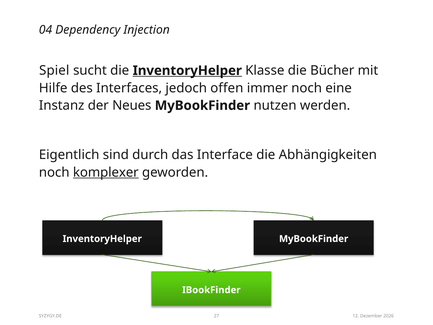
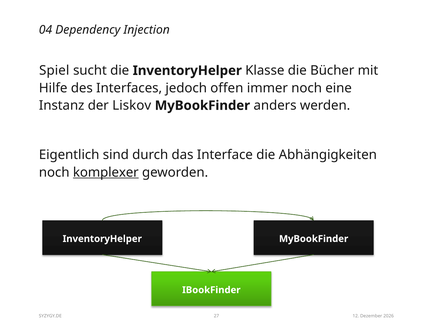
InventoryHelper underline: present -> none (187, 71)
Neues: Neues -> Liskov (132, 105)
nutzen: nutzen -> anders (275, 105)
